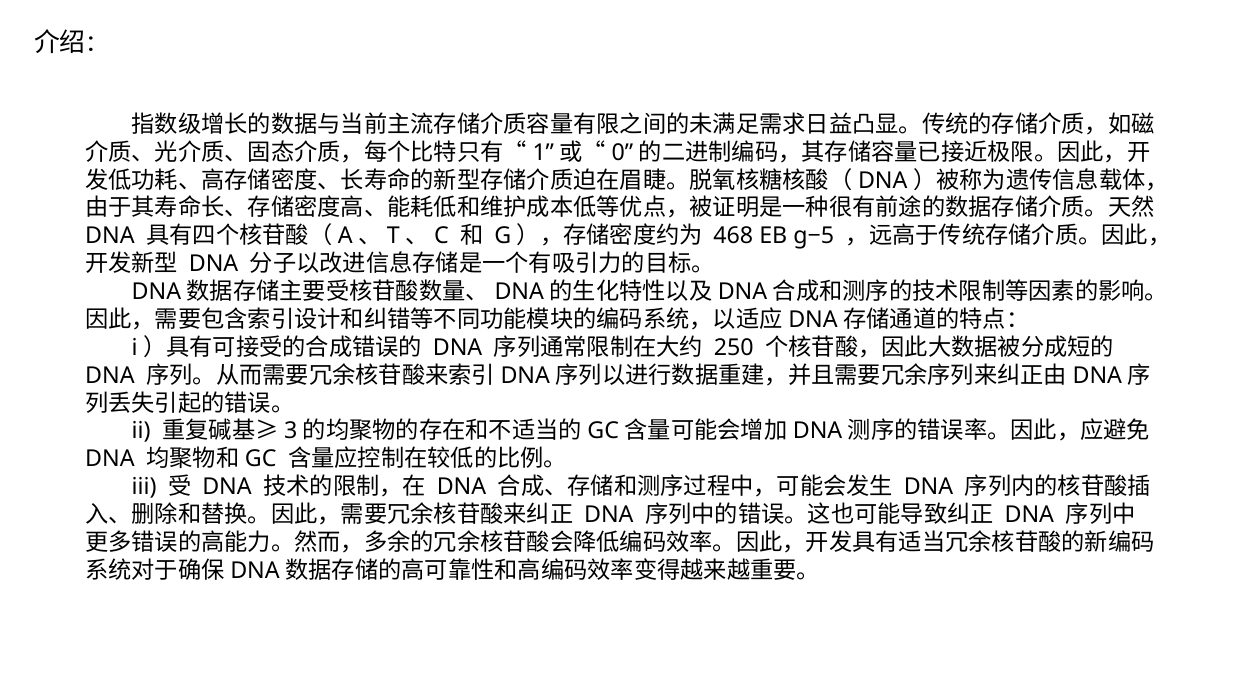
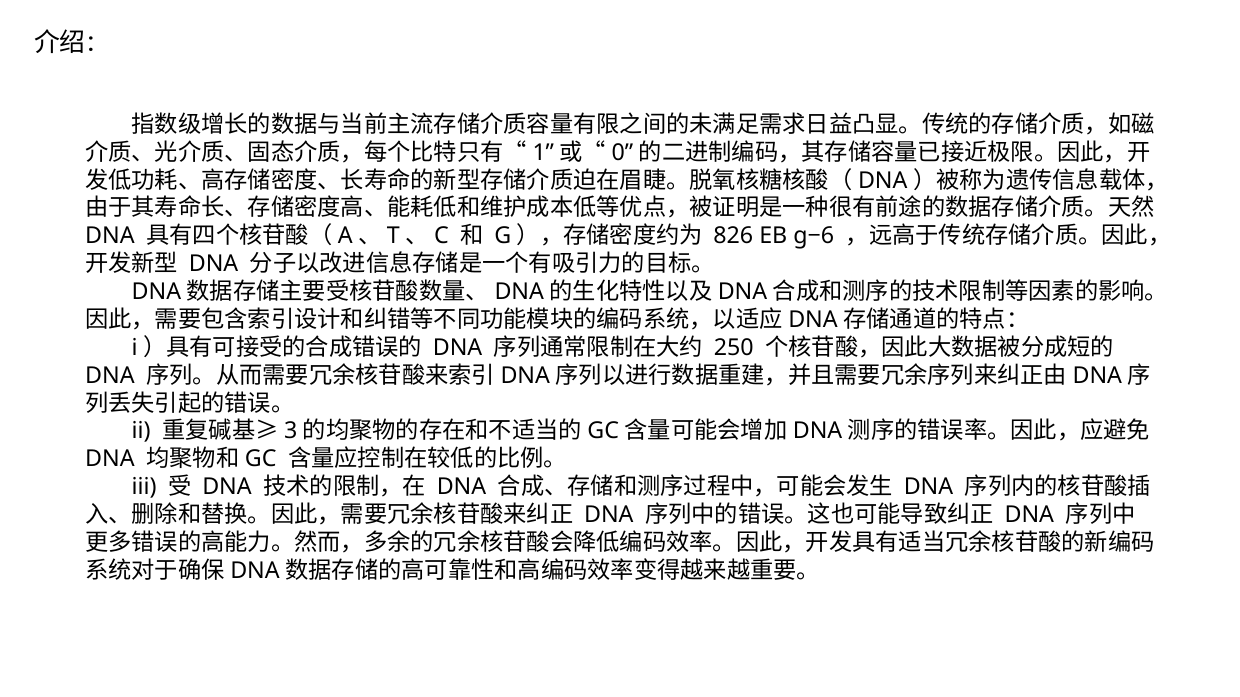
468: 468 -> 826 (733, 236)
g−5: g−5 -> g−6 (814, 236)
